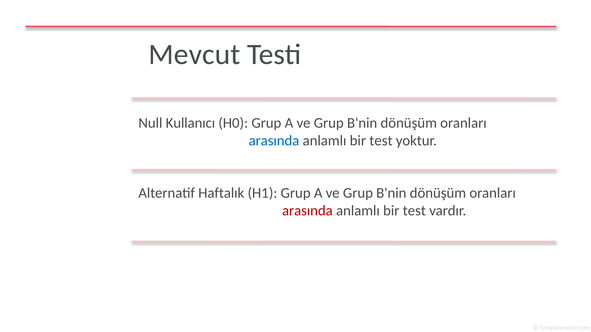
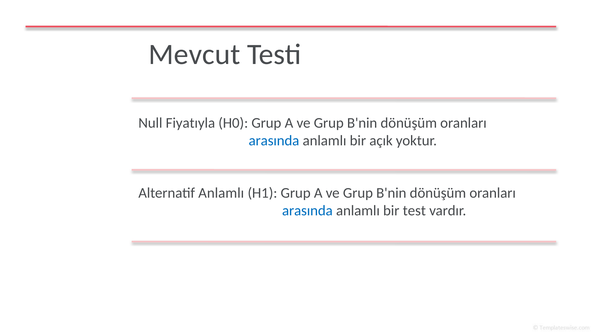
Kullanıcı: Kullanıcı -> Fiyatıyla (190, 123)
test: test -> açık (381, 141)
Alternatif Haftalık: Haftalık -> Anlamlı (221, 193)
arasında colour: red -> blue (307, 211)
